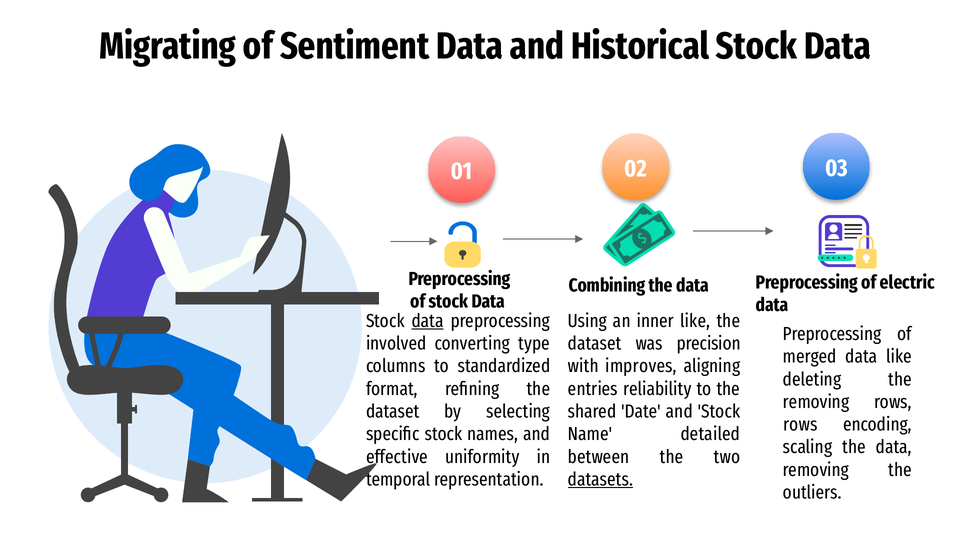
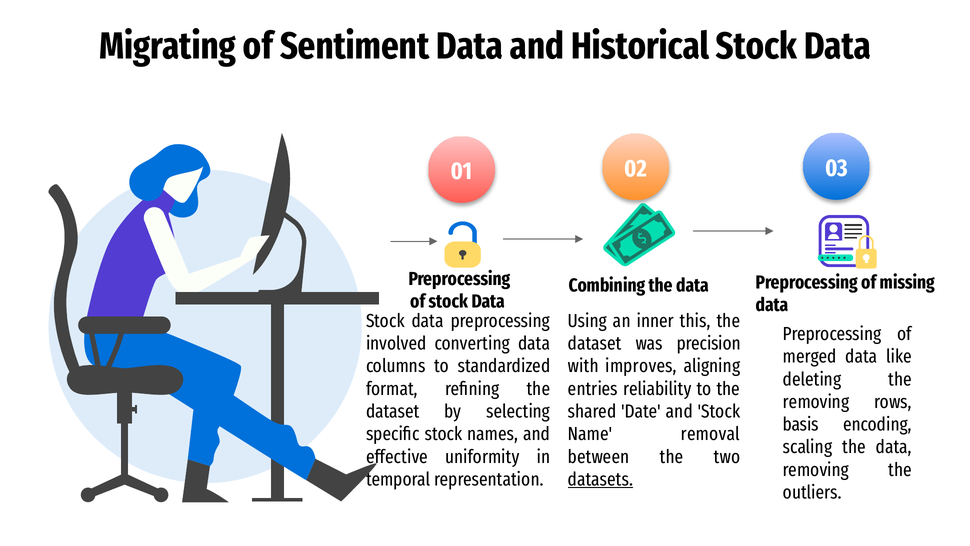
electric: electric -> missing (907, 282)
data underline: present -> none (428, 321)
inner like: like -> this (695, 321)
converting type: type -> data (534, 343)
rows: rows -> basis (801, 424)
detailed: detailed -> removal (710, 434)
